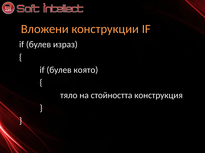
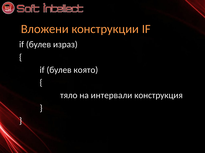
стойността: стойността -> интервали (111, 96)
